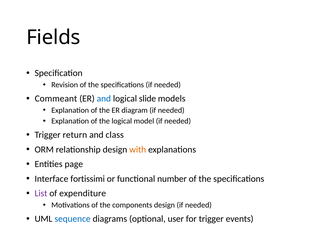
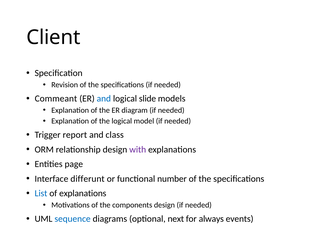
Fields: Fields -> Client (53, 37)
return: return -> report (75, 135)
with colour: orange -> purple (138, 150)
fortissimi: fortissimi -> differunt (88, 179)
List colour: purple -> blue (41, 194)
of expenditure: expenditure -> explanations (83, 194)
user: user -> next (176, 219)
for trigger: trigger -> always (211, 219)
